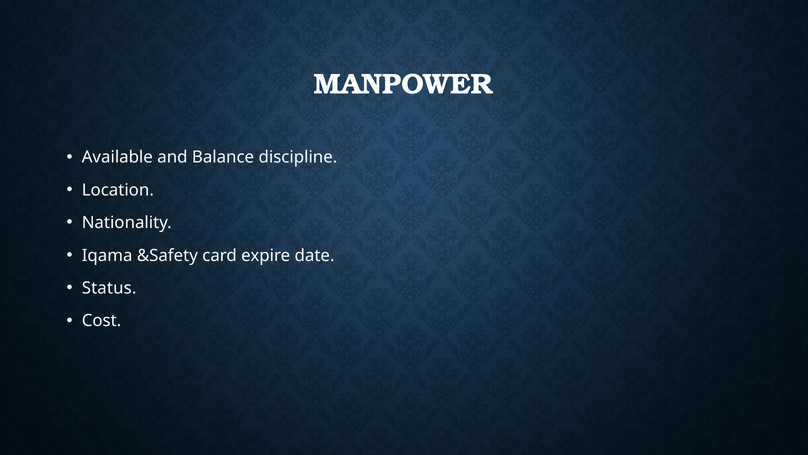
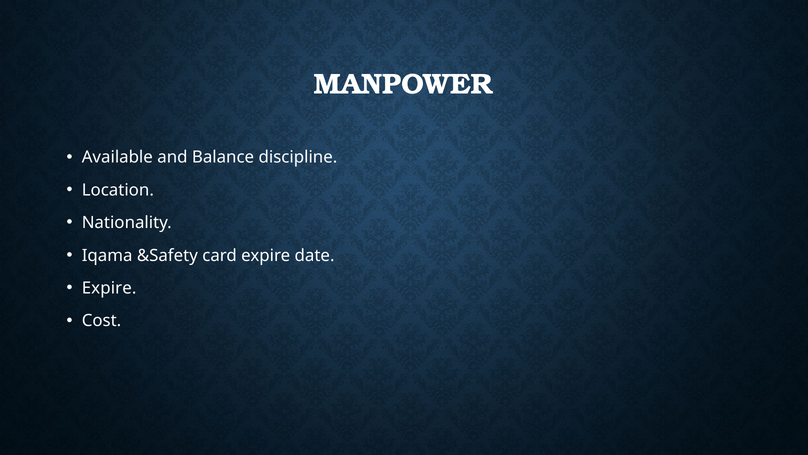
Status: Status -> Expire (109, 288)
